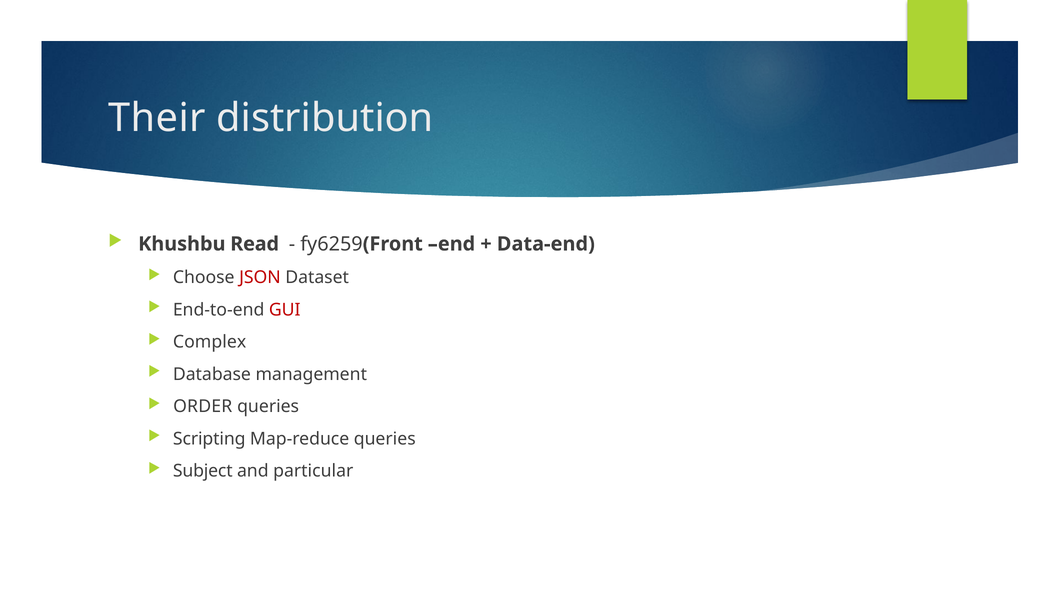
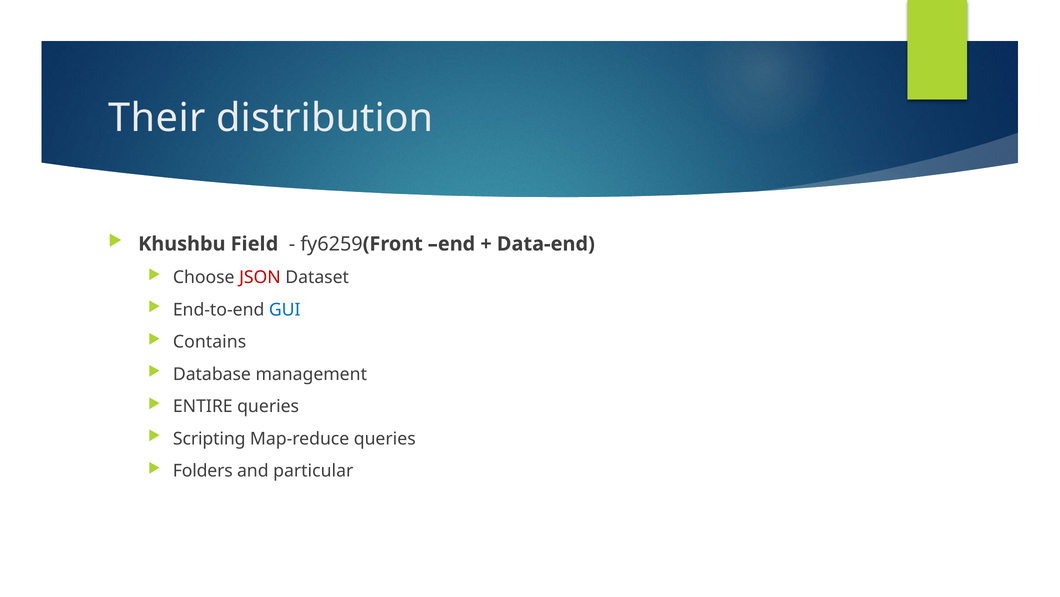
Read: Read -> Field (254, 244)
GUI colour: red -> blue (285, 309)
Complex: Complex -> Contains (210, 342)
ORDER: ORDER -> ENTIRE (203, 406)
Subject: Subject -> Folders (203, 470)
